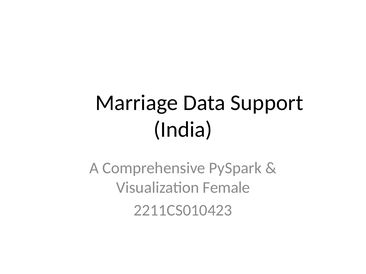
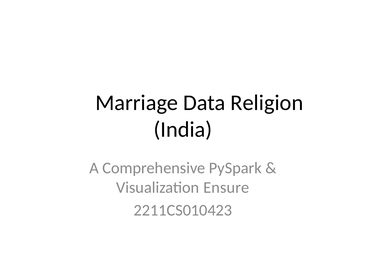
Support: Support -> Religion (267, 103)
Female: Female -> Ensure (226, 188)
